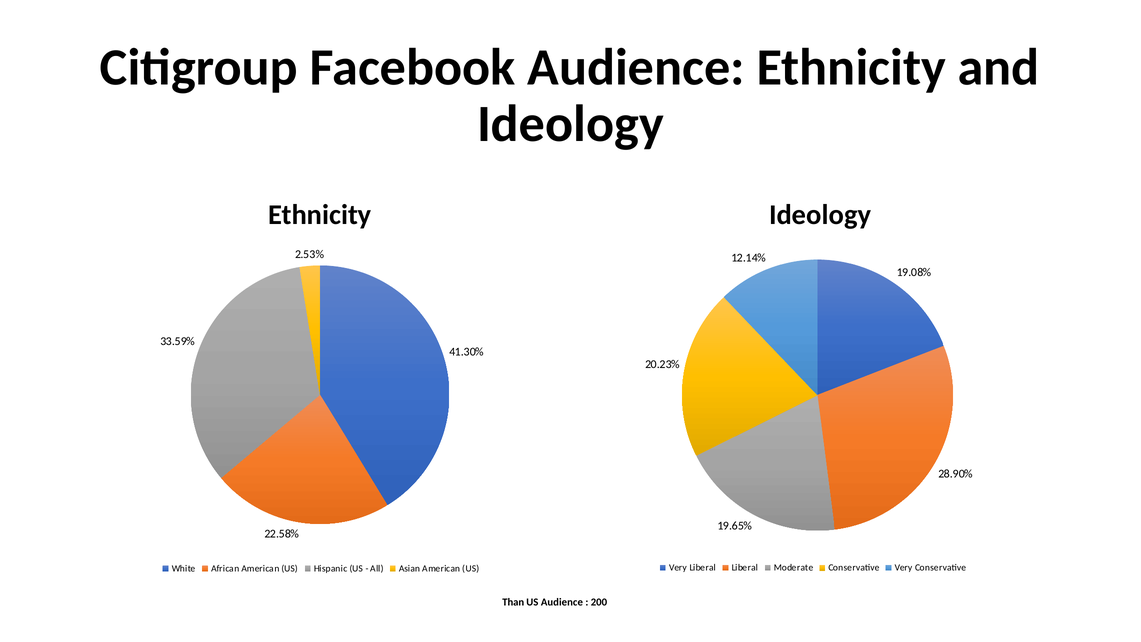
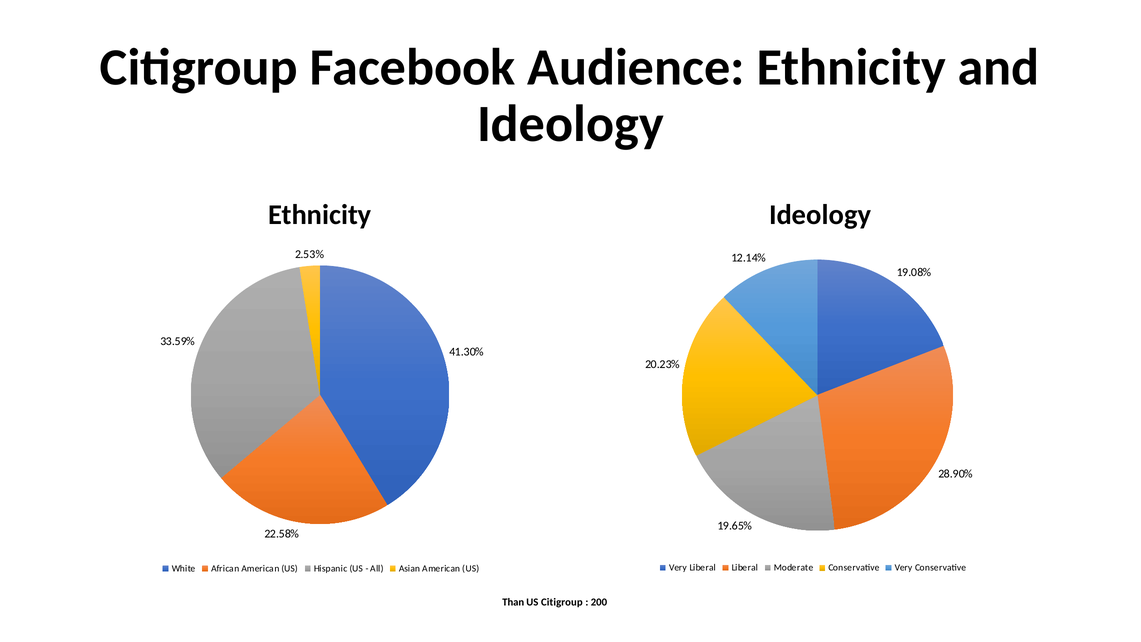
US Audience: Audience -> Citigroup (562, 602)
